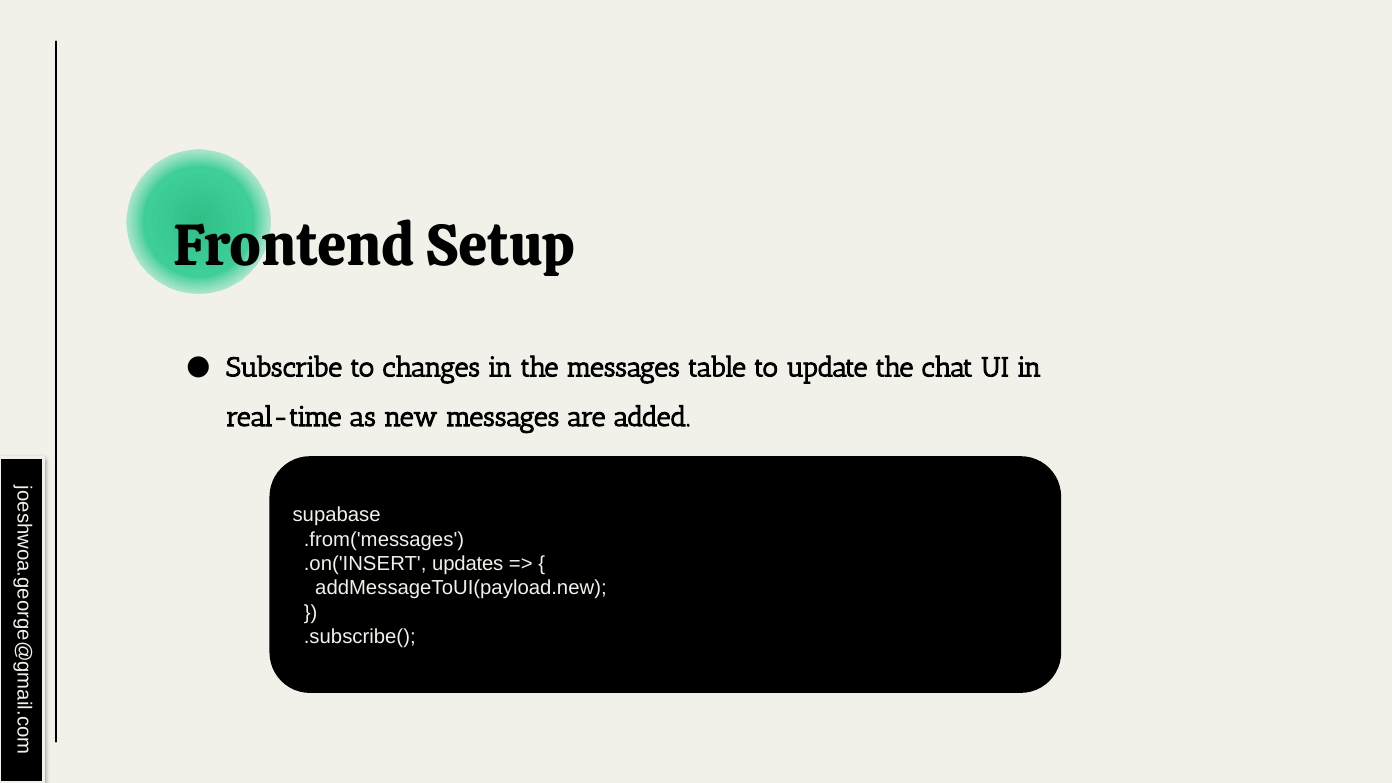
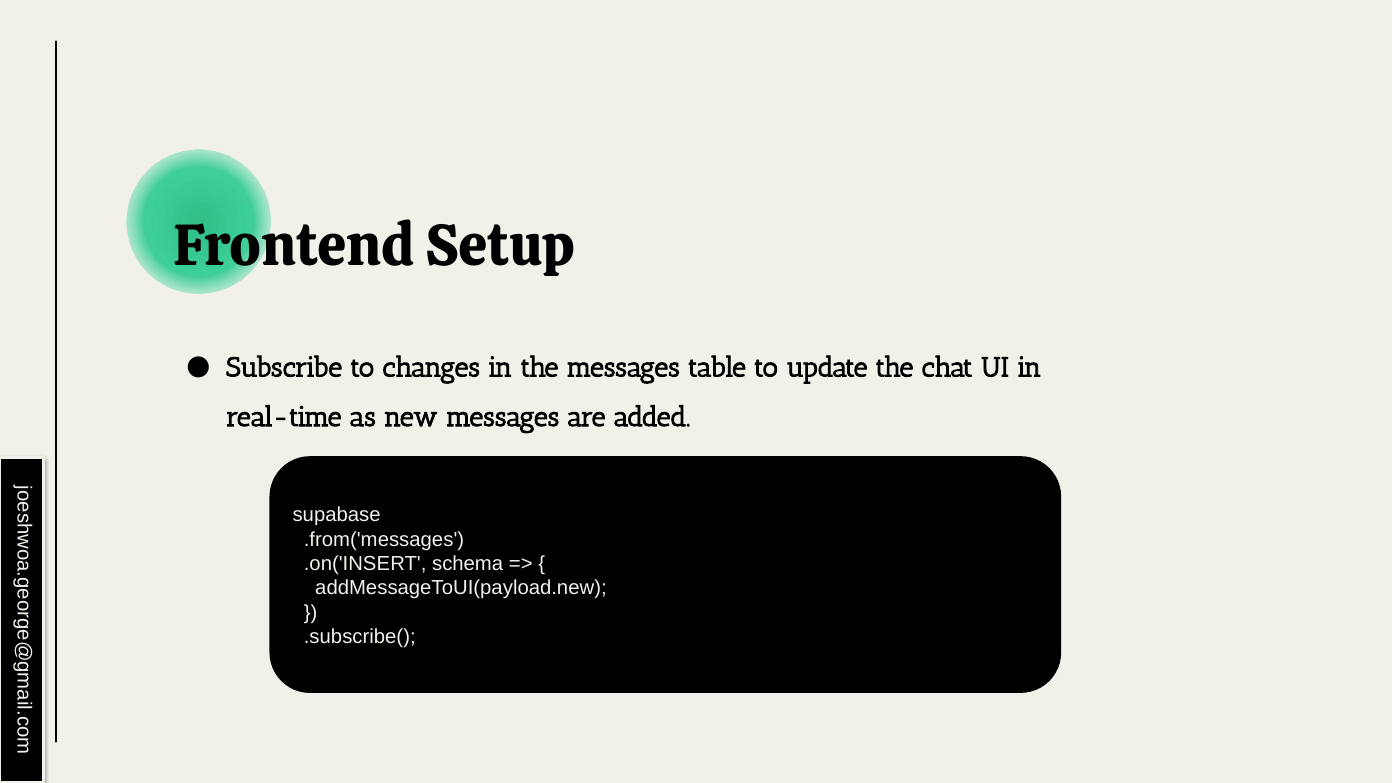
updates: updates -> schema (468, 564)
